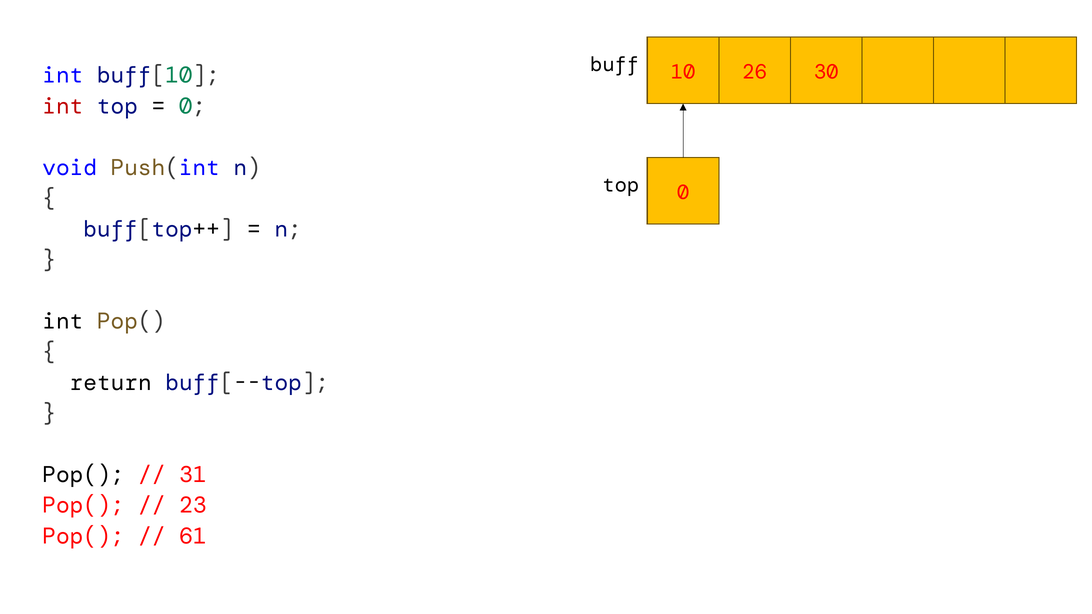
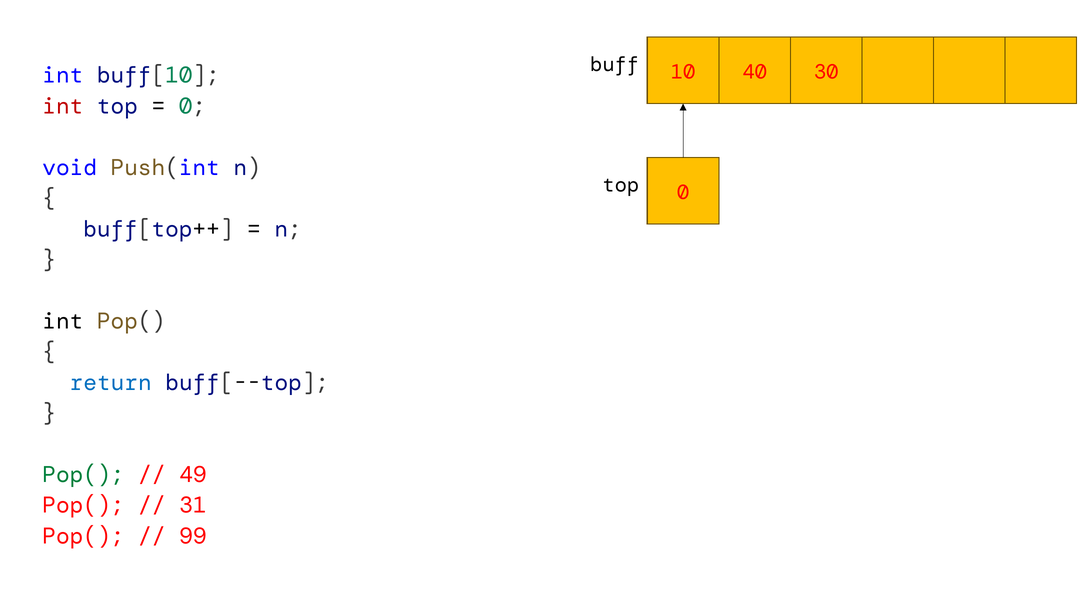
26: 26 -> 40 (755, 72)
return colour: black -> blue (111, 383)
Pop( colour: black -> green (83, 475)
31: 31 -> 49 (193, 475)
23: 23 -> 31 (193, 506)
61: 61 -> 99 (193, 536)
